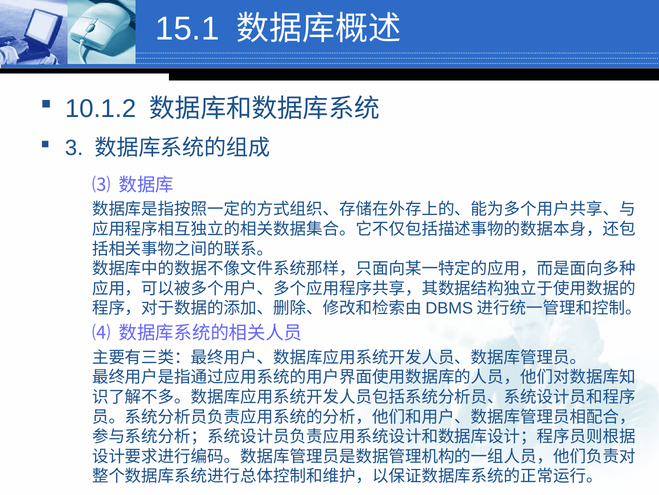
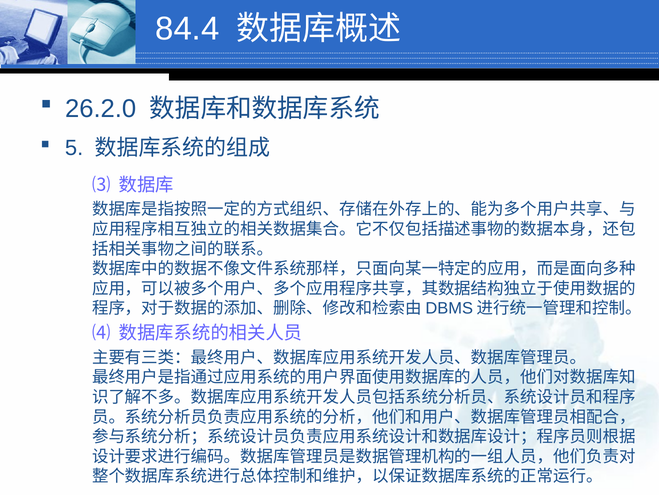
15.1: 15.1 -> 84.4 (187, 29)
10.1.2: 10.1.2 -> 26.2.0 (101, 108)
3: 3 -> 5 (74, 148)
